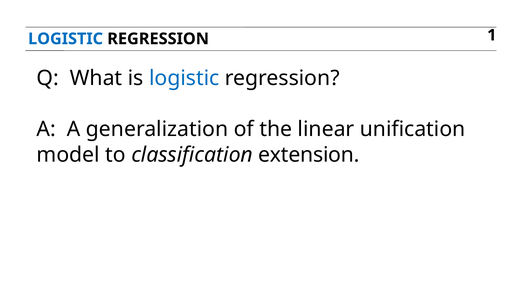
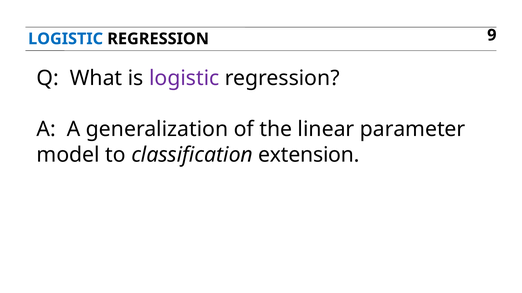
1: 1 -> 9 (492, 35)
logistic colour: blue -> purple (184, 78)
unification: unification -> parameter (413, 129)
